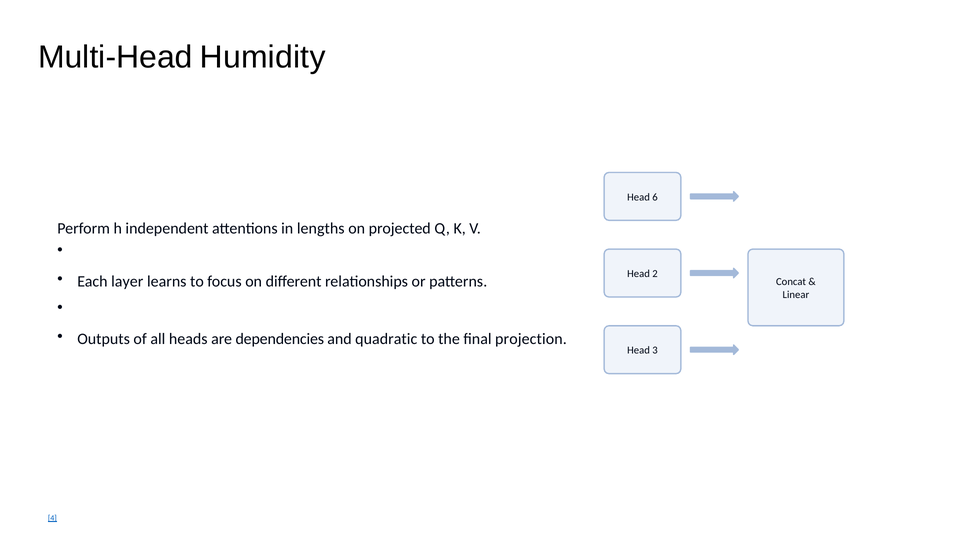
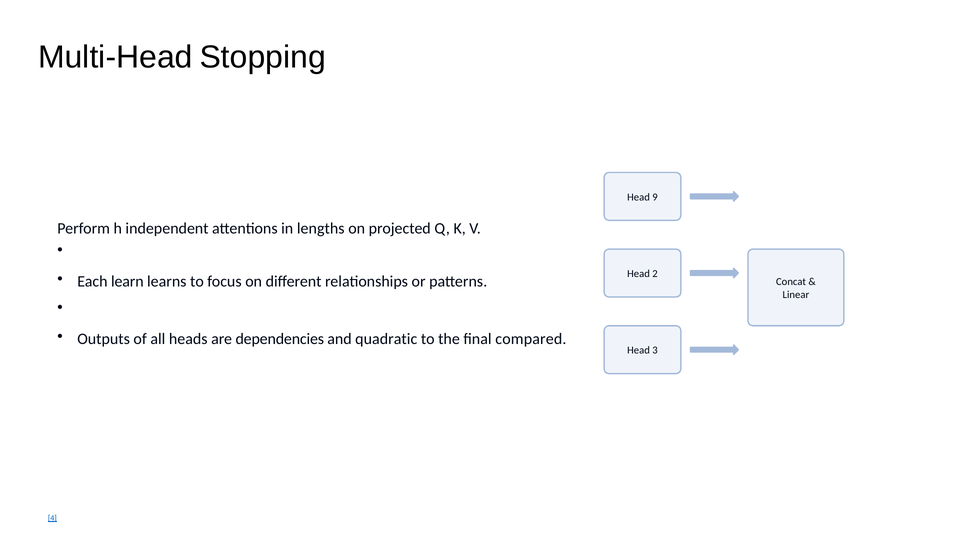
Humidity: Humidity -> Stopping (263, 57)
6: 6 -> 9 (655, 197)
layer: layer -> learn (127, 282)
projection: projection -> compared (531, 339)
